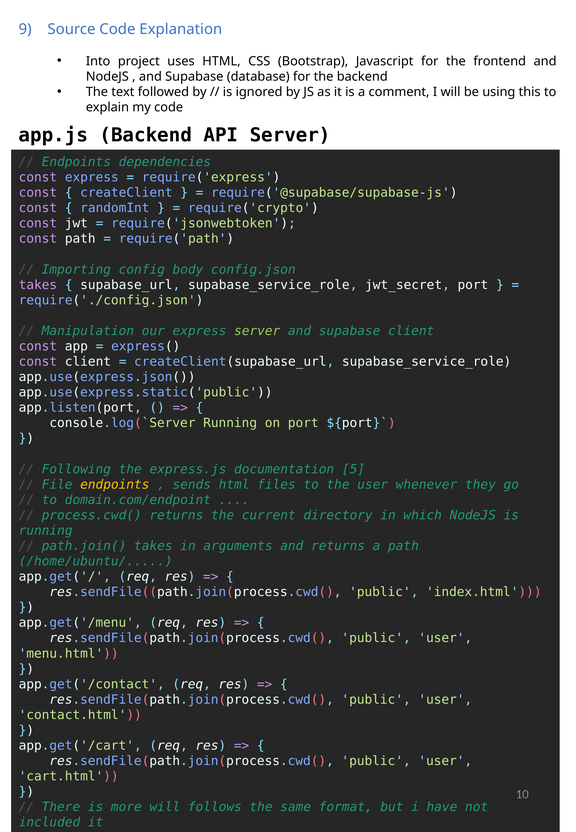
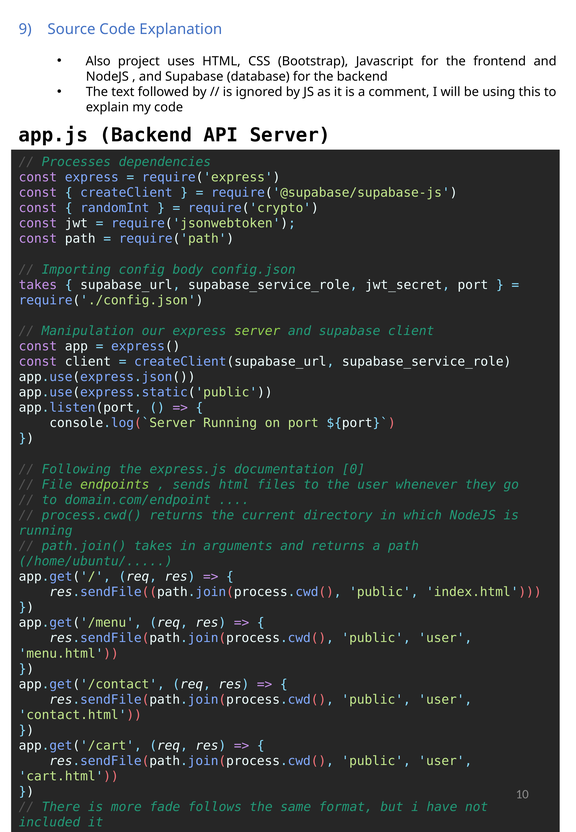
Into: Into -> Also (98, 61)
Endpoints: Endpoints -> Processes (76, 162)
5: 5 -> 0 (353, 469)
endpoints colour: yellow -> light green (115, 485)
more will: will -> fade (165, 807)
